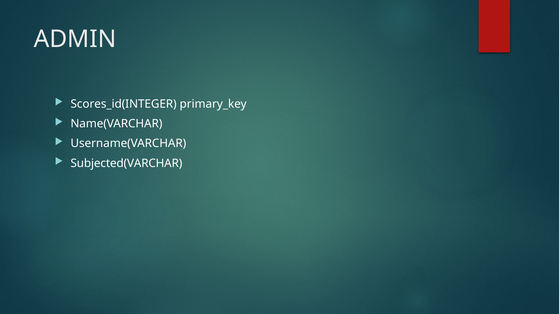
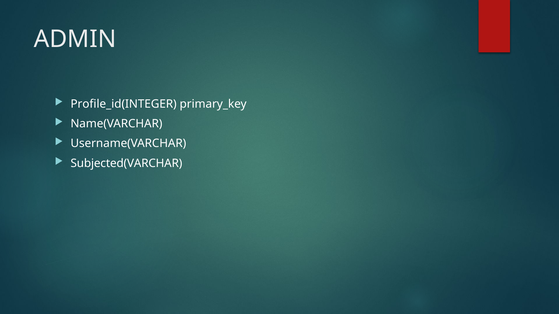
Scores_id(INTEGER: Scores_id(INTEGER -> Profile_id(INTEGER (124, 104)
